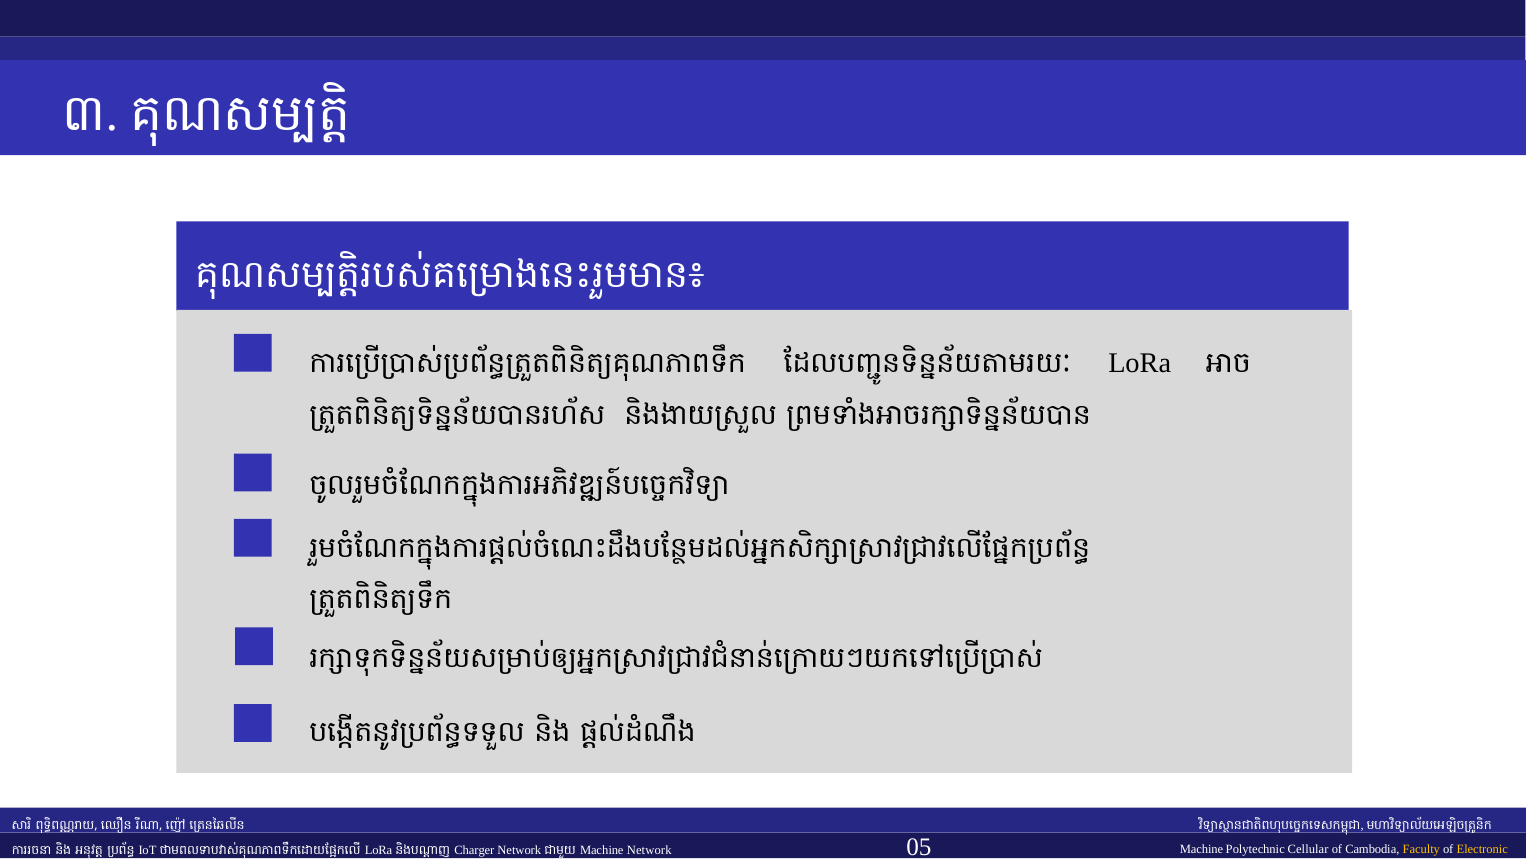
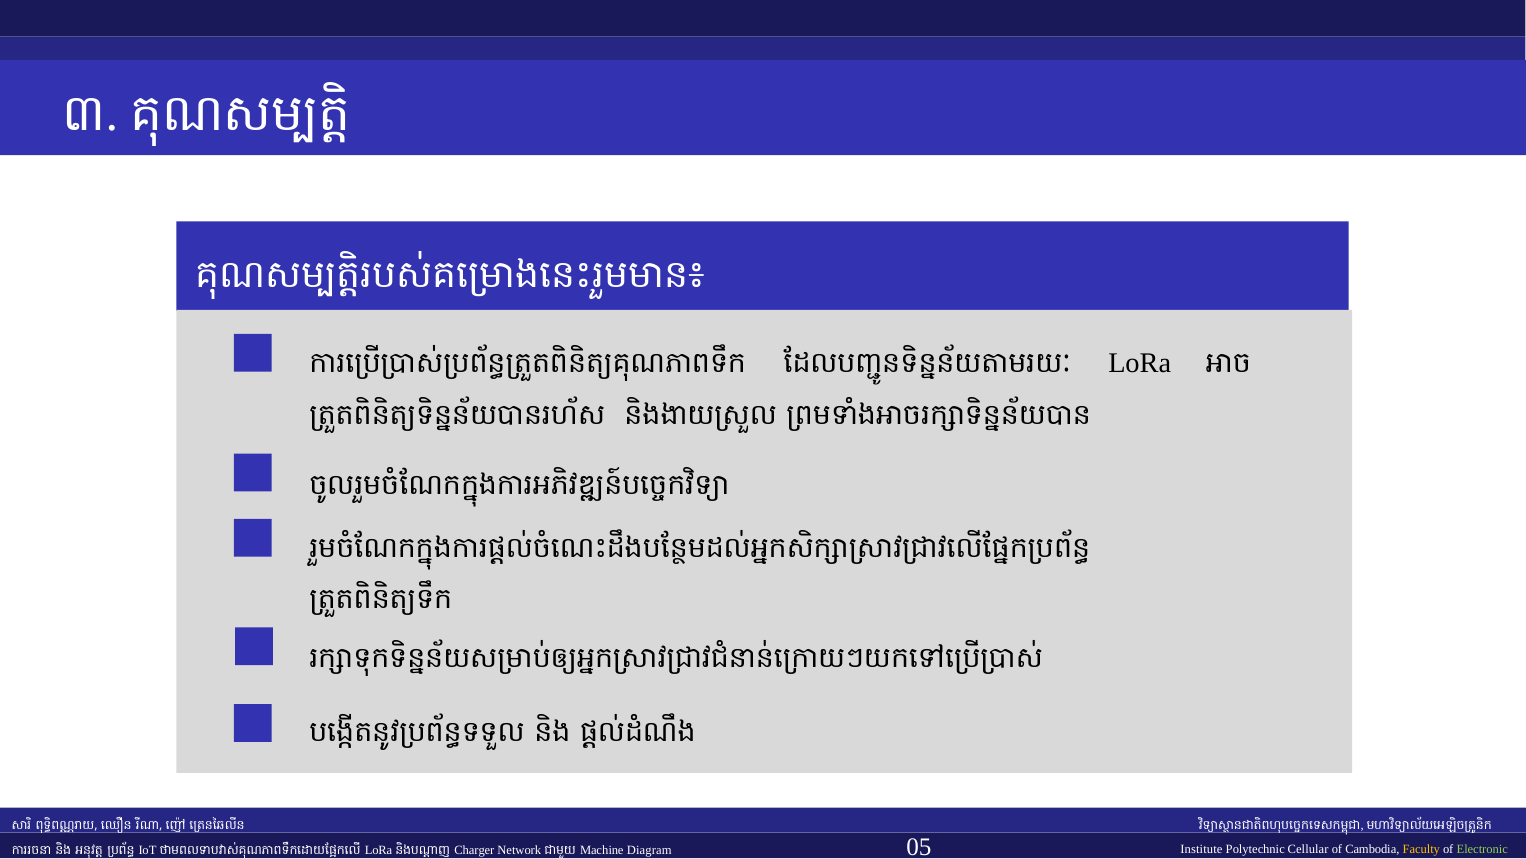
Machine: Machine -> Institute (1201, 848)
Electronic colour: yellow -> light green (1482, 848)
Machine Network: Network -> Diagram (649, 849)
